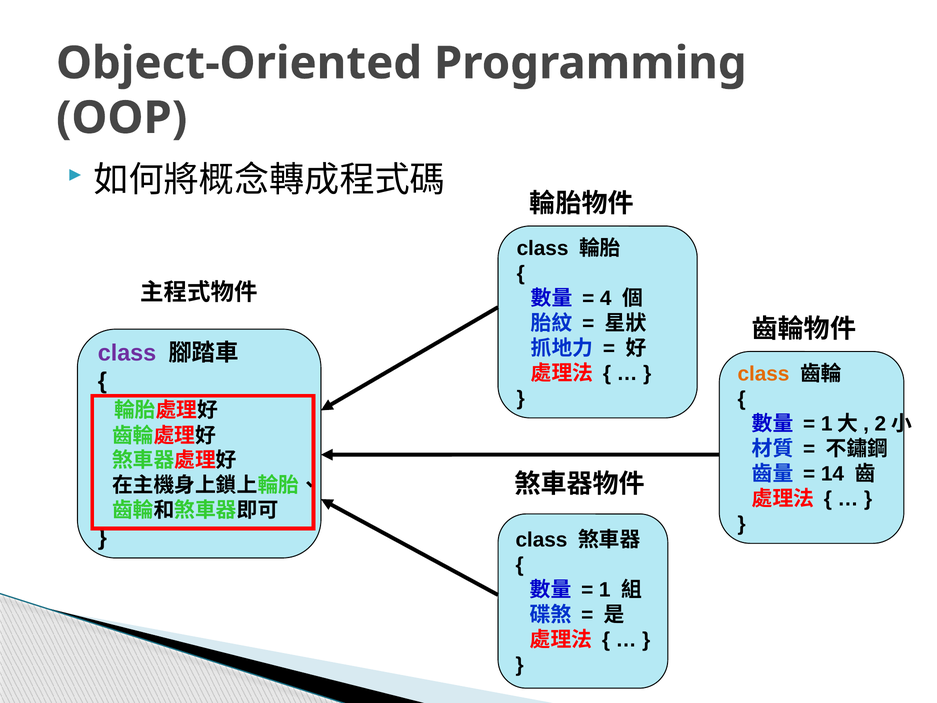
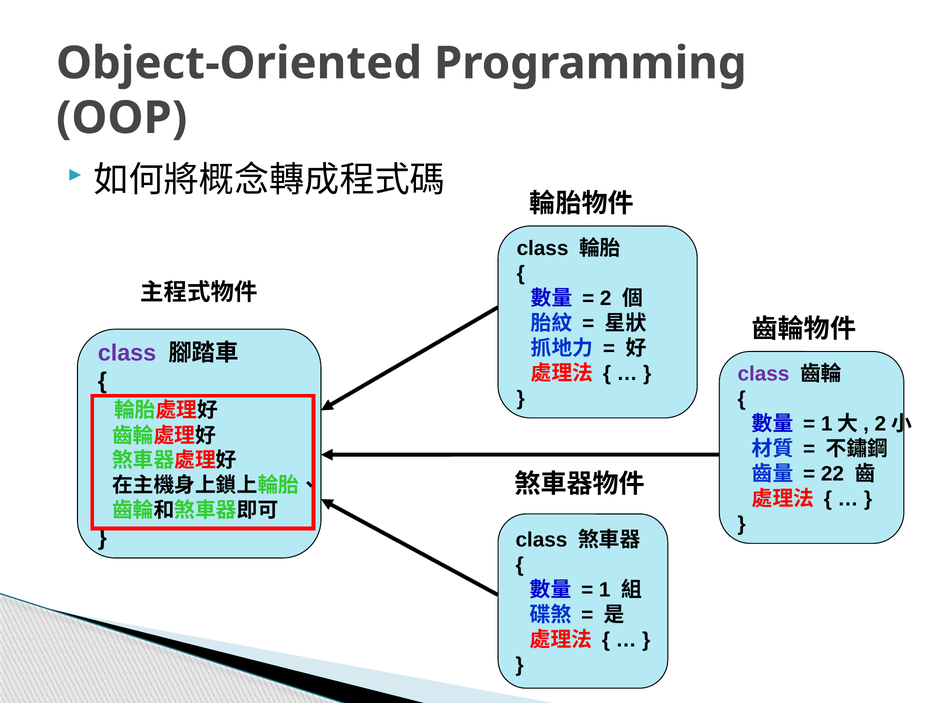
4: 4 -> 2 (606, 298)
class colour: orange -> purple (763, 374)
14: 14 -> 22 (832, 474)
